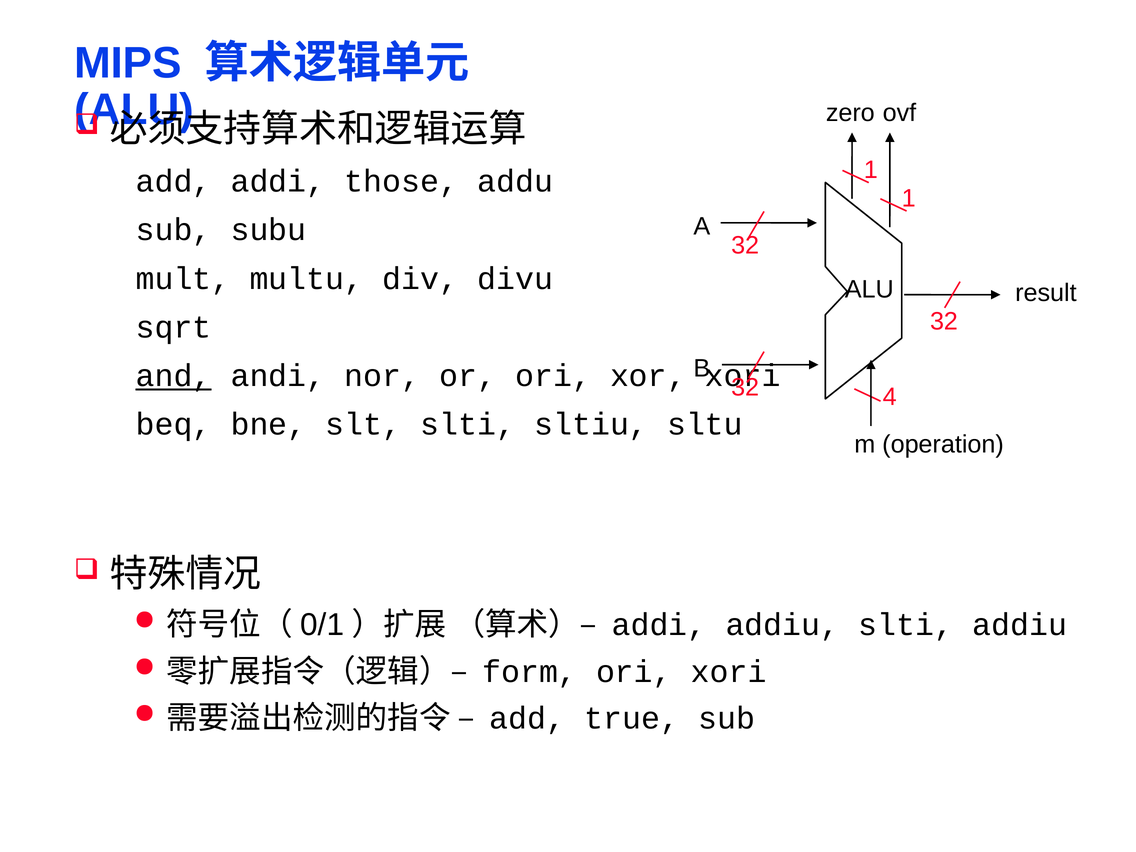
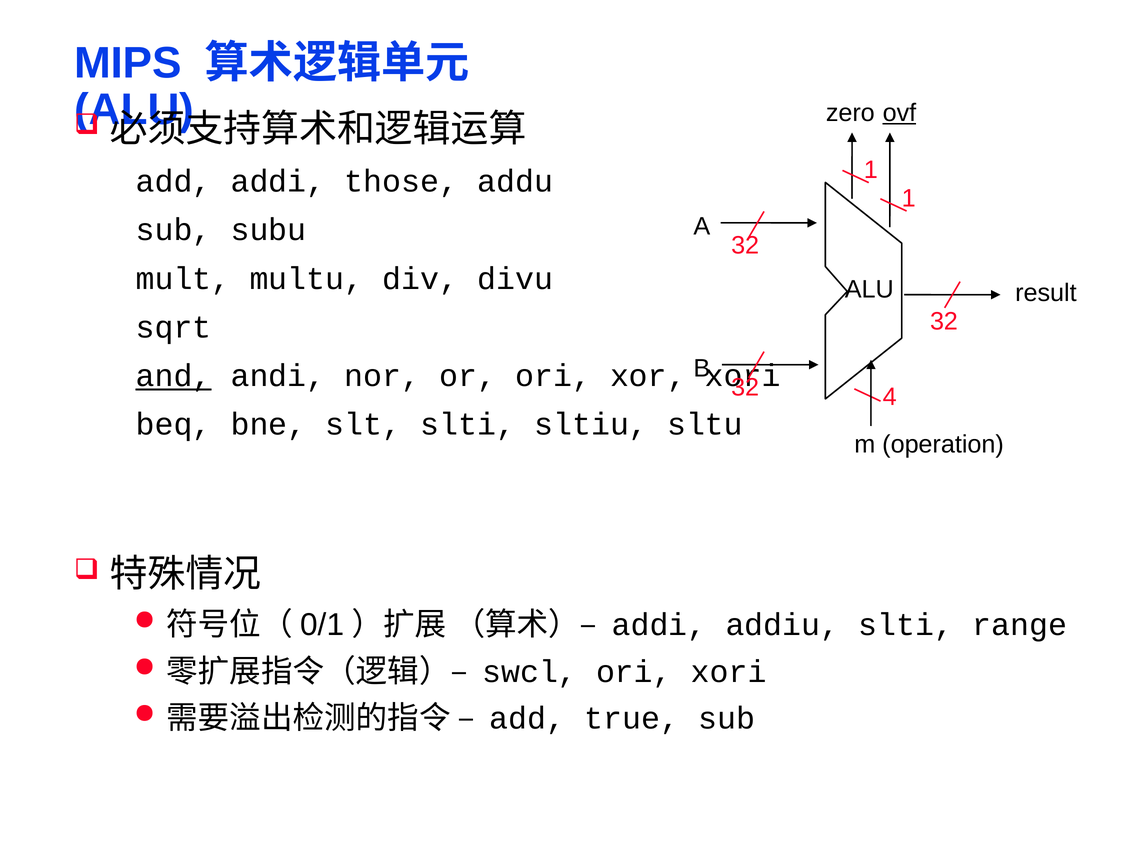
ovf underline: none -> present (899, 113)
slti addiu: addiu -> range (1020, 625)
form: form -> swcl (530, 672)
